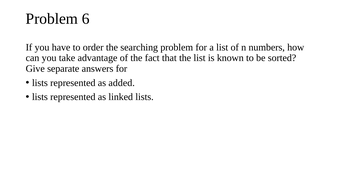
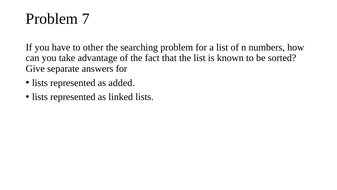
6: 6 -> 7 (86, 19)
order: order -> other (93, 47)
